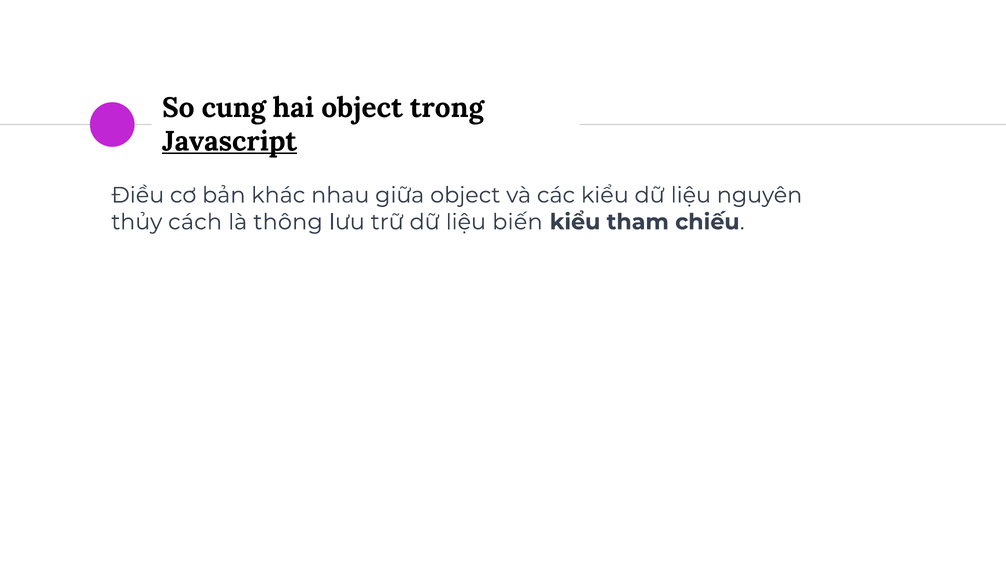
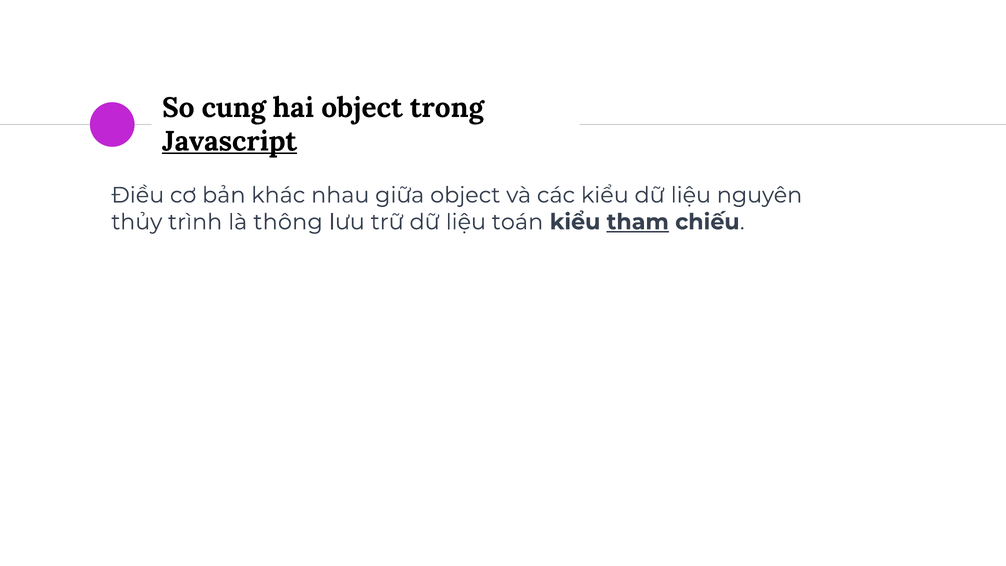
cách: cách -> trình (195, 222)
biến: biến -> toán (517, 222)
tham underline: none -> present (638, 222)
